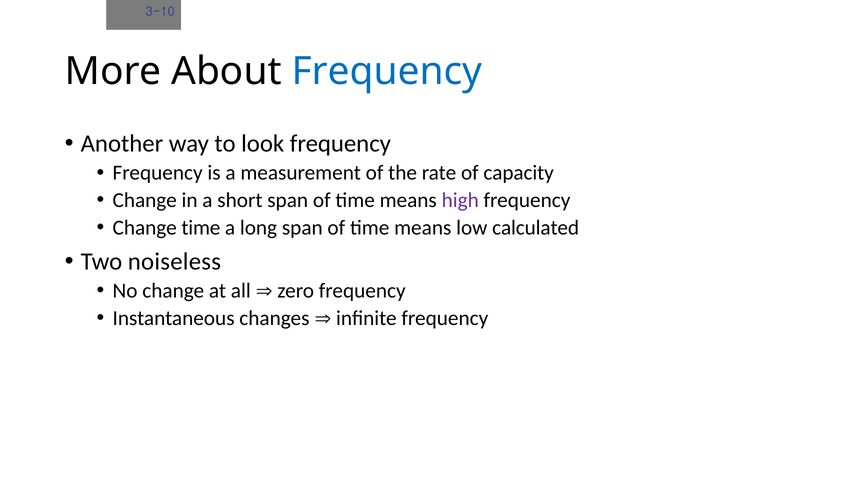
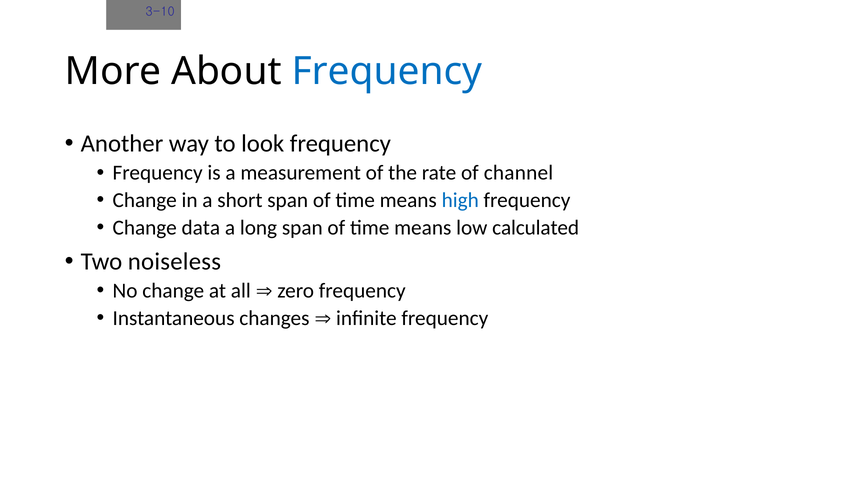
capacity: capacity -> channel (518, 173)
high colour: purple -> blue (460, 200)
Change time: time -> data (201, 228)
